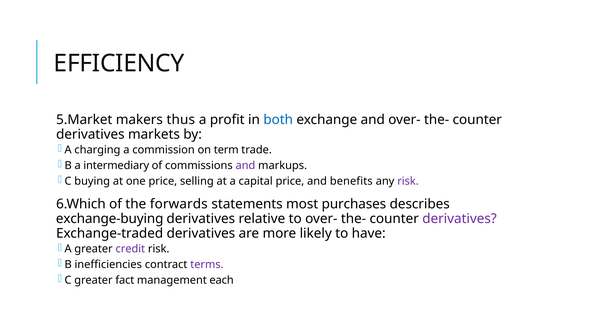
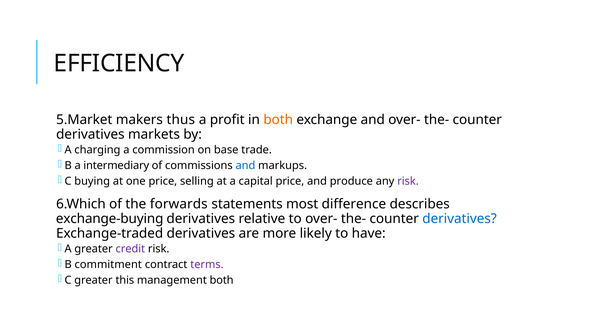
both colour: blue -> orange (278, 120)
term: term -> base (226, 150)
and colour: purple -> blue (245, 166)
benefits: benefits -> produce (351, 181)
purchases: purchases -> difference (354, 204)
derivatives colour: purple -> blue (459, 219)
inefficiencies: inefficiencies -> commitment (108, 265)
fact: fact -> this (125, 280)
management each: each -> both (222, 280)
